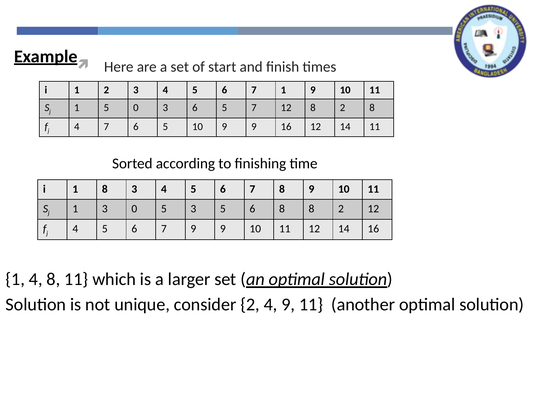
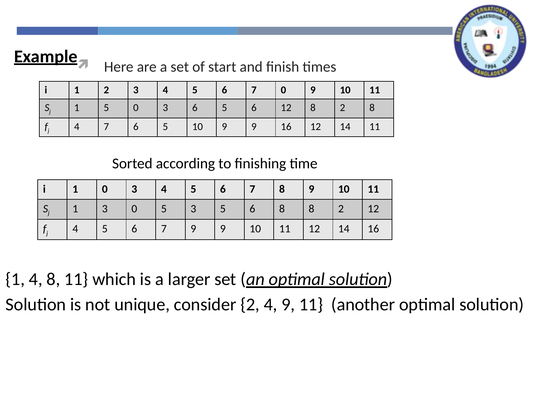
7 1: 1 -> 0 (283, 90)
6 5 7: 7 -> 6 (254, 108)
1 8: 8 -> 0 (105, 189)
